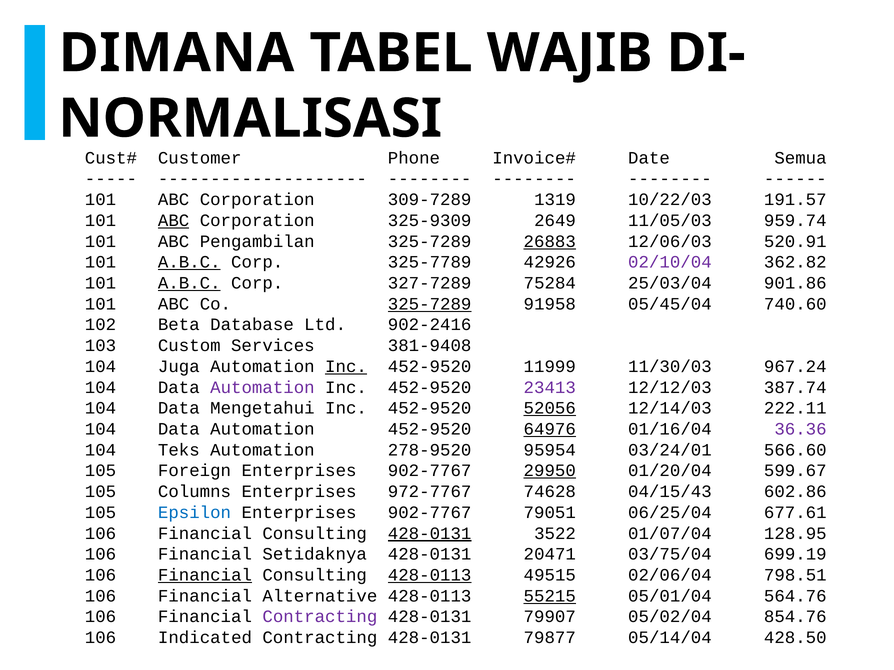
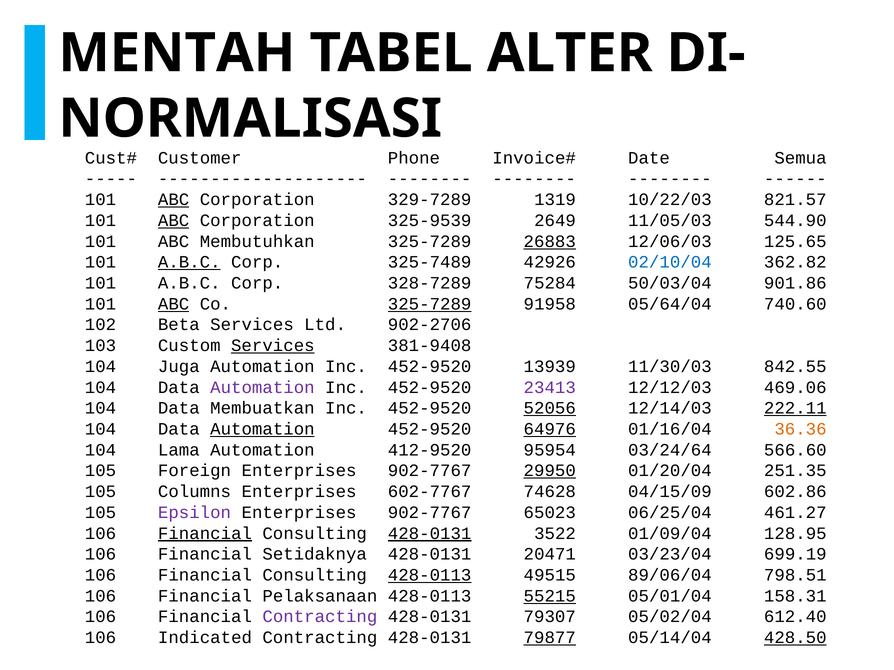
DIMANA: DIMANA -> MENTAH (177, 53)
WAJIB: WAJIB -> ALTER (570, 53)
ABC underline: none -> present (174, 200)
309-7289: 309-7289 -> 329-7289 (430, 200)
191.57: 191.57 -> 821.57 (795, 200)
325-9309: 325-9309 -> 325-9539 (430, 221)
959.74: 959.74 -> 544.90 (795, 221)
Pengambilan: Pengambilan -> Membutuhkan (257, 241)
520.91: 520.91 -> 125.65 (795, 241)
325-7789: 325-7789 -> 325-7489 (430, 262)
02/10/04 colour: purple -> blue (670, 262)
A.B.C underline: present -> none (189, 283)
327-7289: 327-7289 -> 328-7289 (430, 283)
25/03/04: 25/03/04 -> 50/03/04 (670, 283)
ABC underline: none -> present (174, 304)
05/45/04: 05/45/04 -> 05/64/04 (670, 304)
Beta Database: Database -> Services (252, 325)
902-2416: 902-2416 -> 902-2706 (430, 325)
Services underline: none -> present (273, 346)
Inc underline: present -> none (346, 367)
11999: 11999 -> 13939 (550, 367)
967.24: 967.24 -> 842.55 (795, 367)
387.74: 387.74 -> 469.06 (795, 388)
Mengetahui: Mengetahui -> Membuatkan (262, 408)
222.11 underline: none -> present (795, 408)
Automation underline: none -> present (262, 429)
36.36 colour: purple -> orange (801, 429)
Teks: Teks -> Lama (179, 450)
278-9520: 278-9520 -> 412-9520 (430, 450)
03/24/01: 03/24/01 -> 03/24/64 (670, 450)
599.67: 599.67 -> 251.35 (795, 471)
972-7767: 972-7767 -> 602-7767 (430, 492)
04/15/43: 04/15/43 -> 04/15/09 (670, 492)
Epsilon colour: blue -> purple (194, 513)
79051: 79051 -> 65023 (550, 513)
677.61: 677.61 -> 461.27 (795, 513)
Financial underline: none -> present (205, 534)
01/07/04: 01/07/04 -> 01/09/04 (670, 534)
03/75/04: 03/75/04 -> 03/23/04 (670, 555)
Financial underline: present -> none (205, 575)
02/06/04: 02/06/04 -> 89/06/04 (670, 575)
Alternative: Alternative -> Pelaksanaan (320, 596)
564.76: 564.76 -> 158.31 (795, 596)
79907: 79907 -> 79307 (550, 617)
854.76: 854.76 -> 612.40 (795, 617)
79877 underline: none -> present (550, 638)
428.50 underline: none -> present (795, 638)
